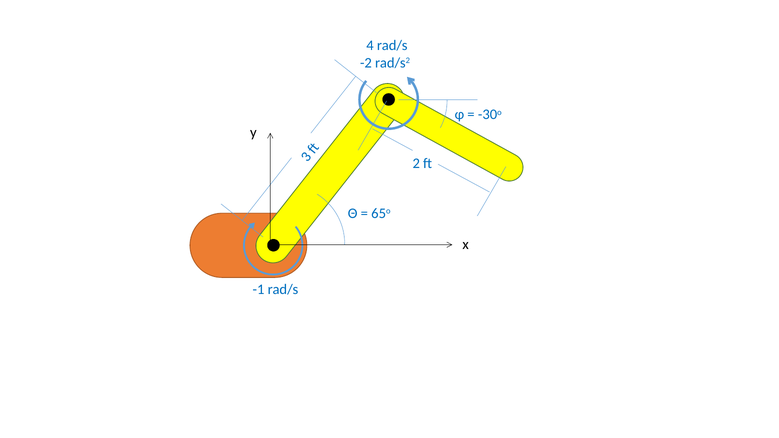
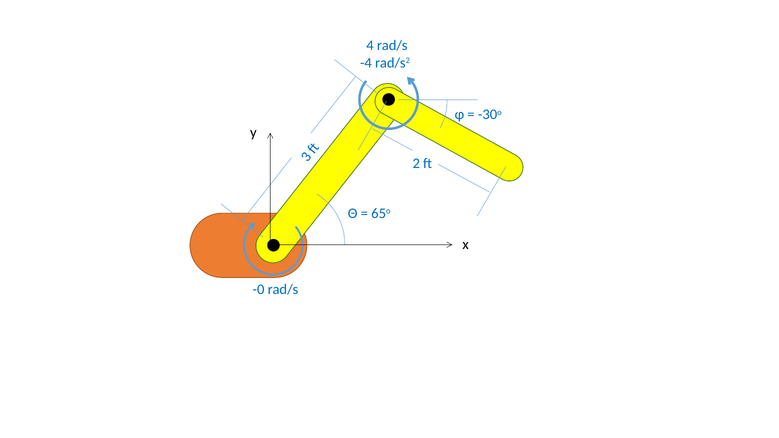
-2: -2 -> -4 (366, 63)
-1: -1 -> -0 (258, 289)
